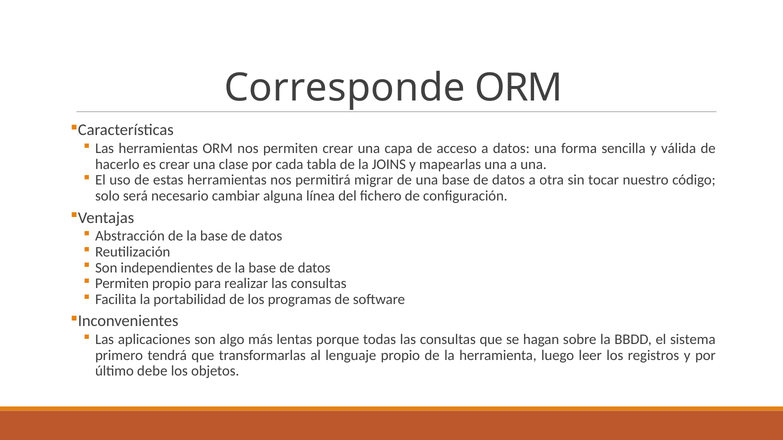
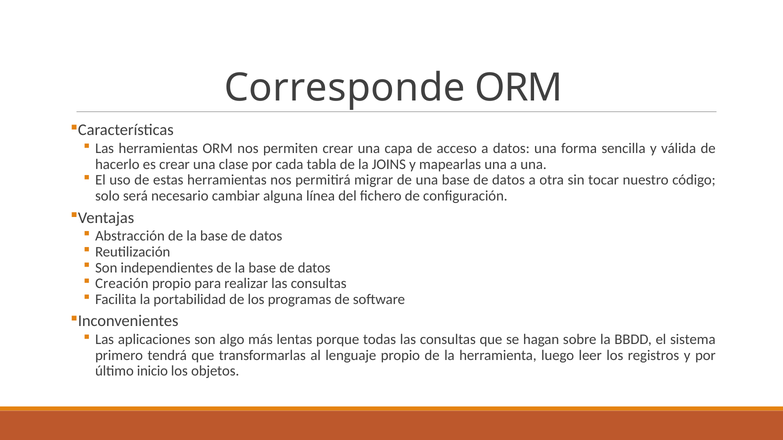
Permiten: Permiten -> Creación (122, 284)
debe: debe -> inicio (152, 371)
